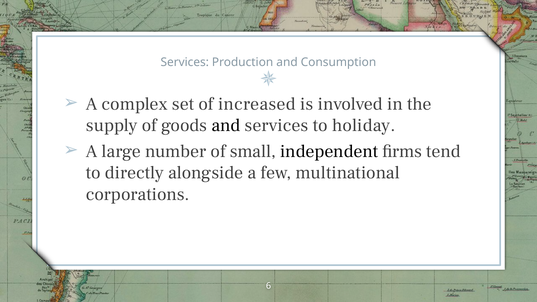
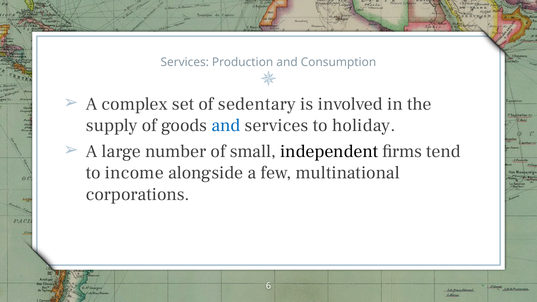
increased: increased -> sedentary (257, 104)
and colour: black -> blue (226, 125)
directly: directly -> income (134, 173)
